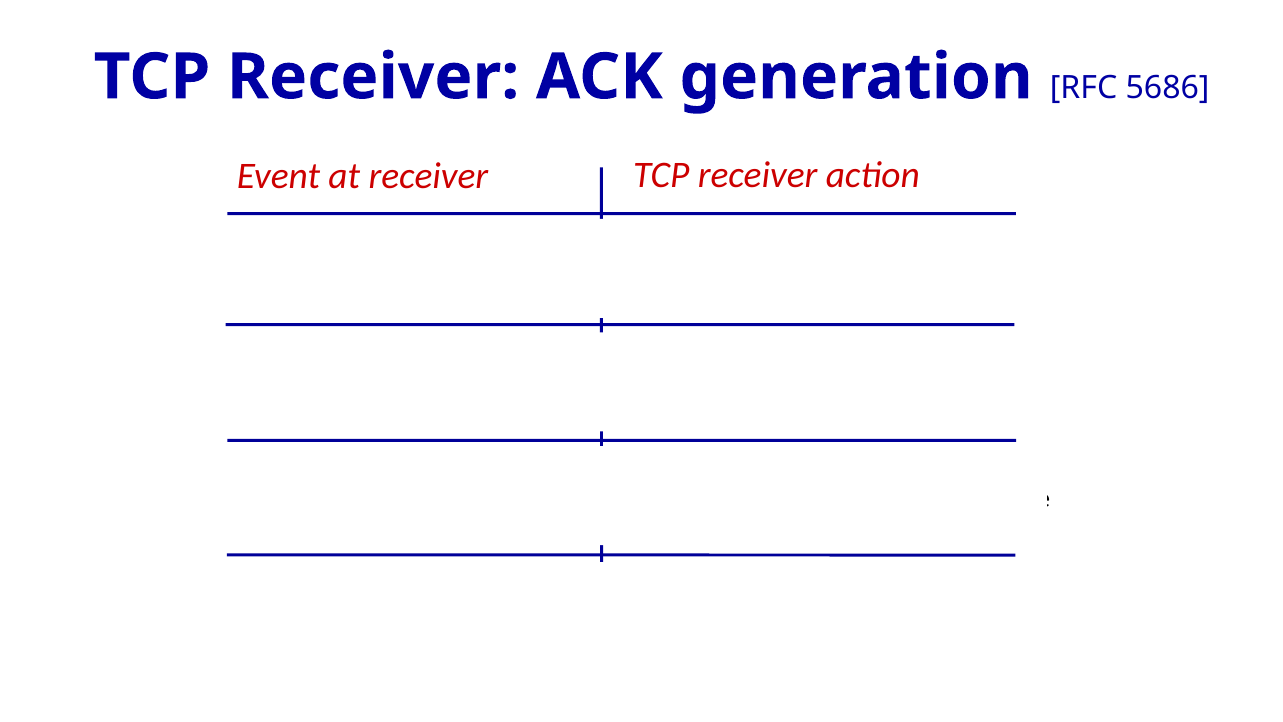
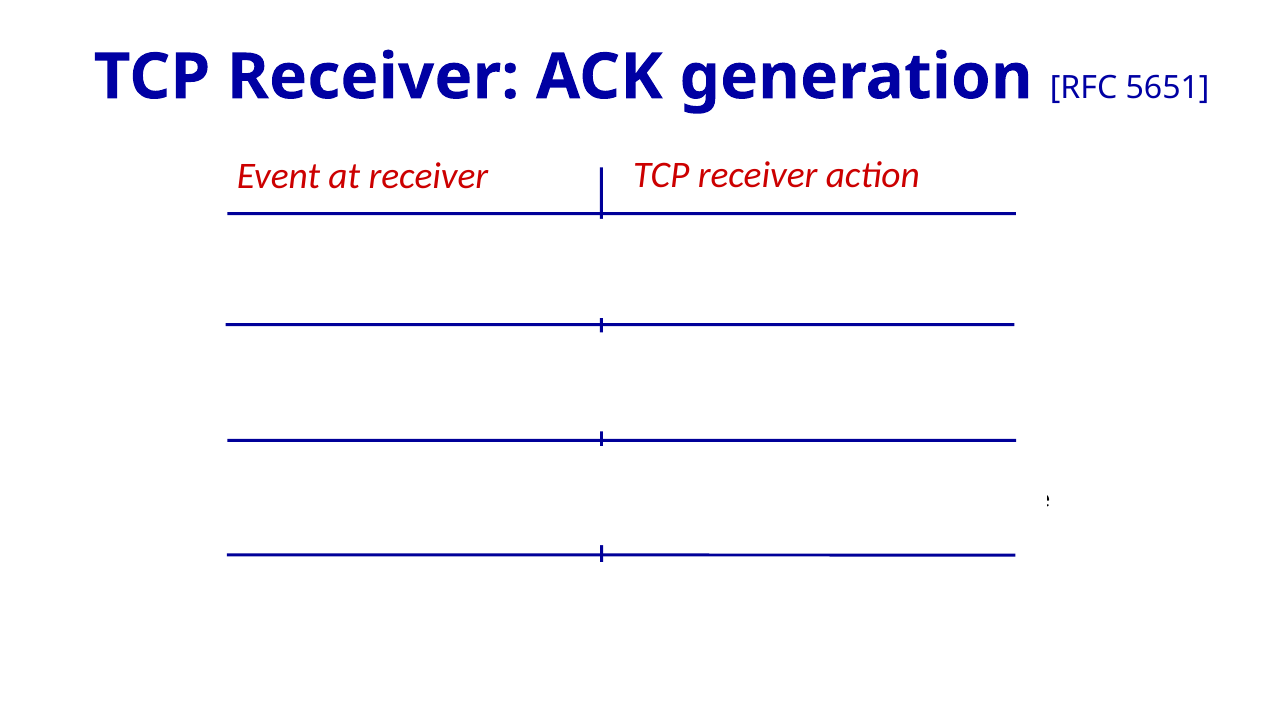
5686: 5686 -> 5651 (1168, 88)
